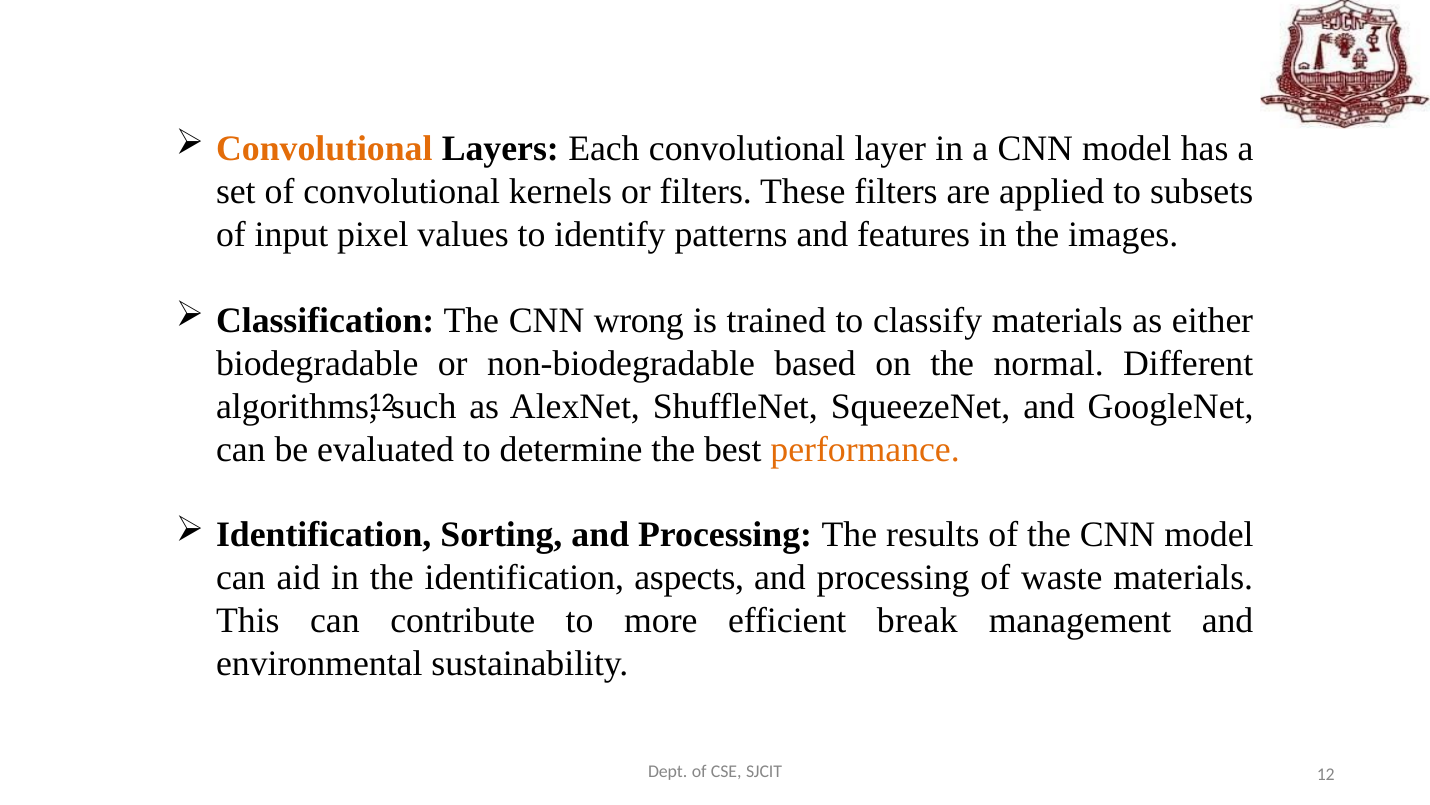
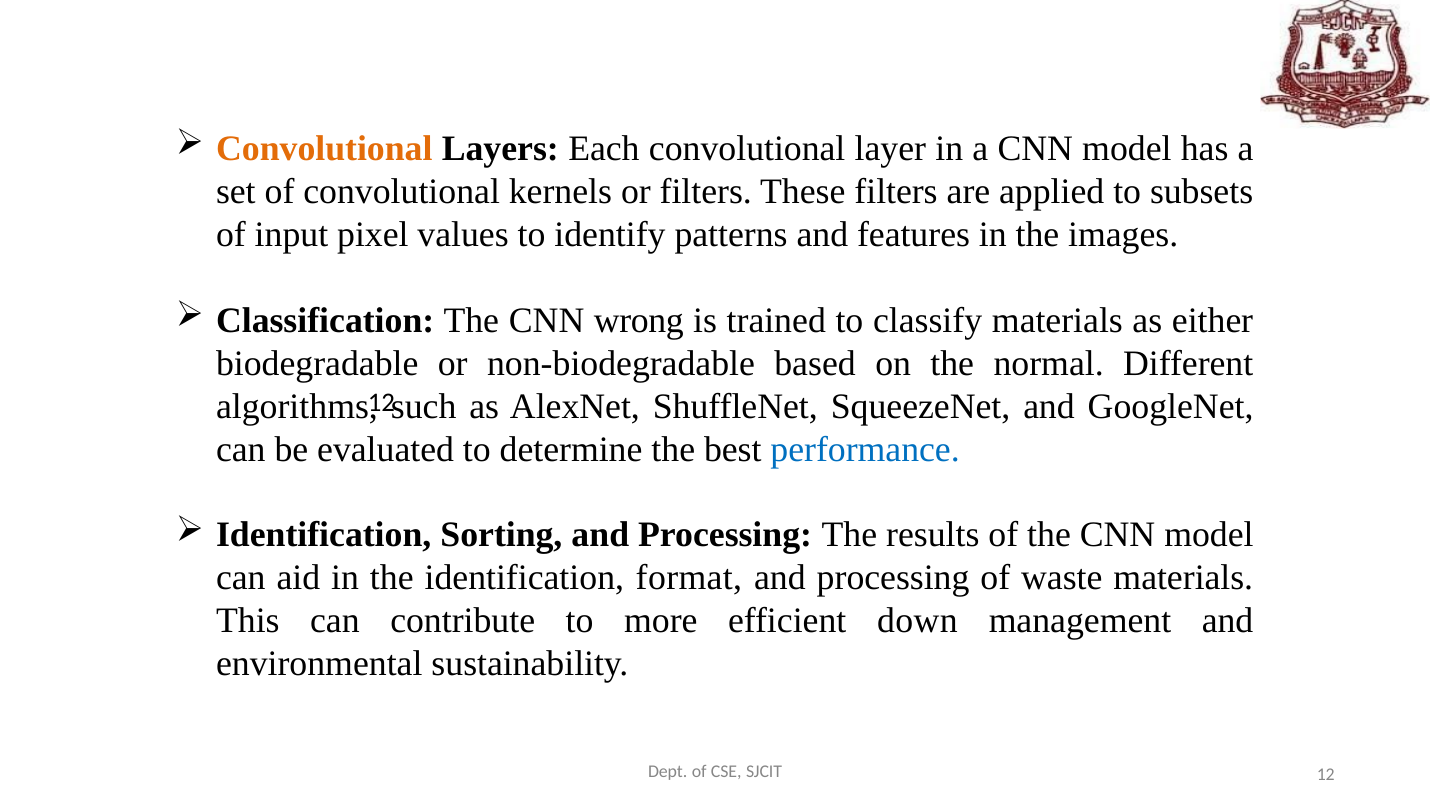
performance colour: orange -> blue (865, 449)
aspects: aspects -> format (689, 578)
break: break -> down (917, 620)
